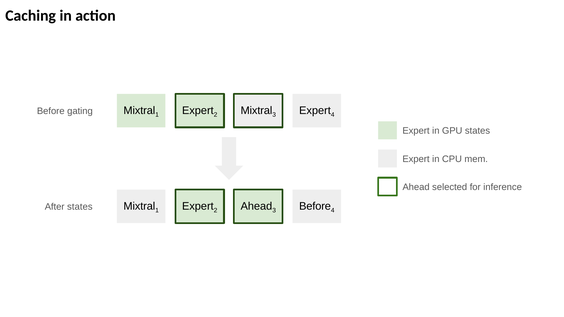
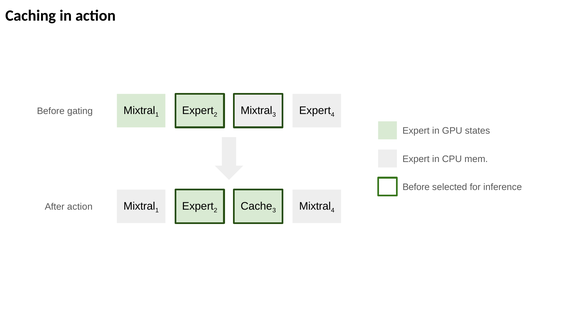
Ahead: Ahead -> Before (416, 187)
Ahead: Ahead -> Cache (256, 206)
Before: Before -> Mixtral (315, 206)
After states: states -> action (80, 207)
